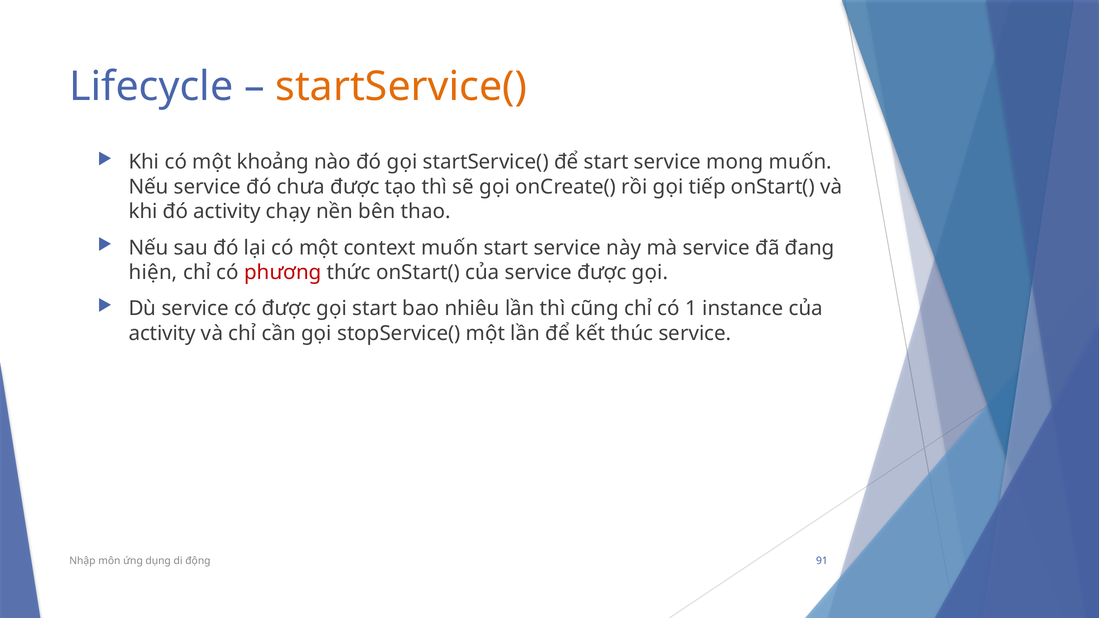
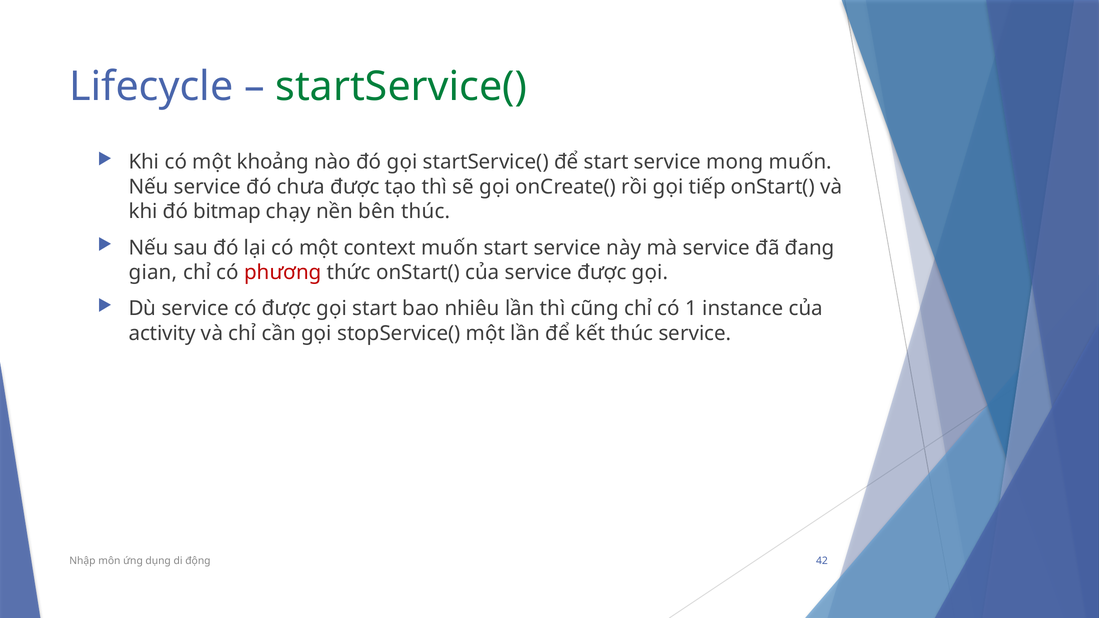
startService( colour: orange -> green (401, 87)
đó activity: activity -> bitmap (227, 212)
bên thao: thao -> thúc (426, 212)
hiện: hiện -> gian (153, 273)
91: 91 -> 42 (822, 561)
